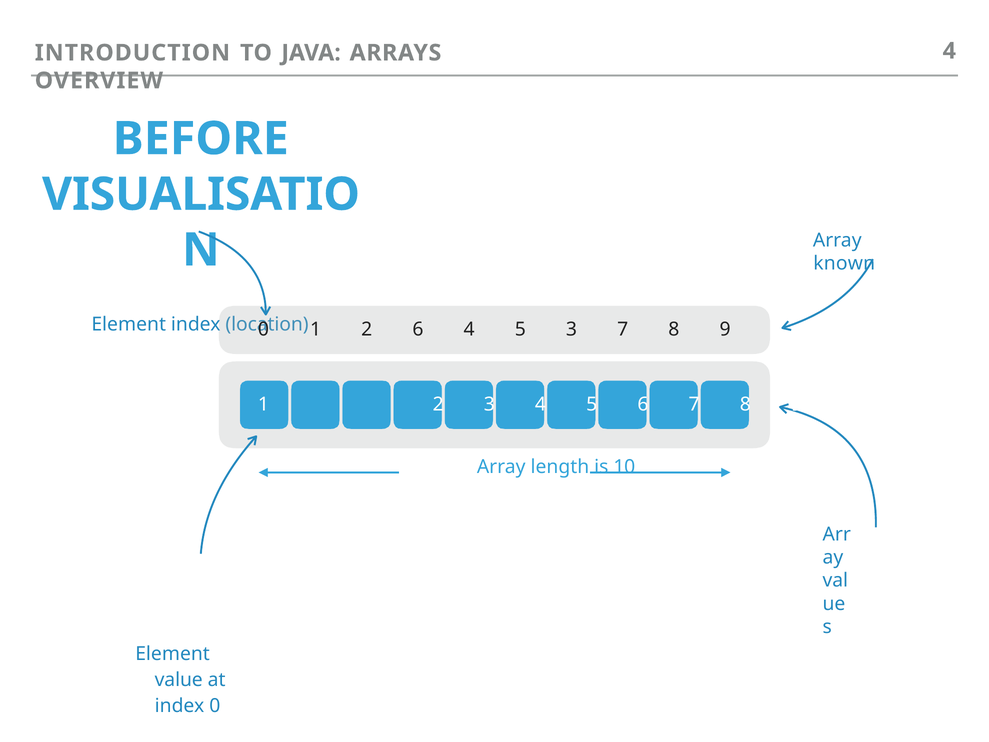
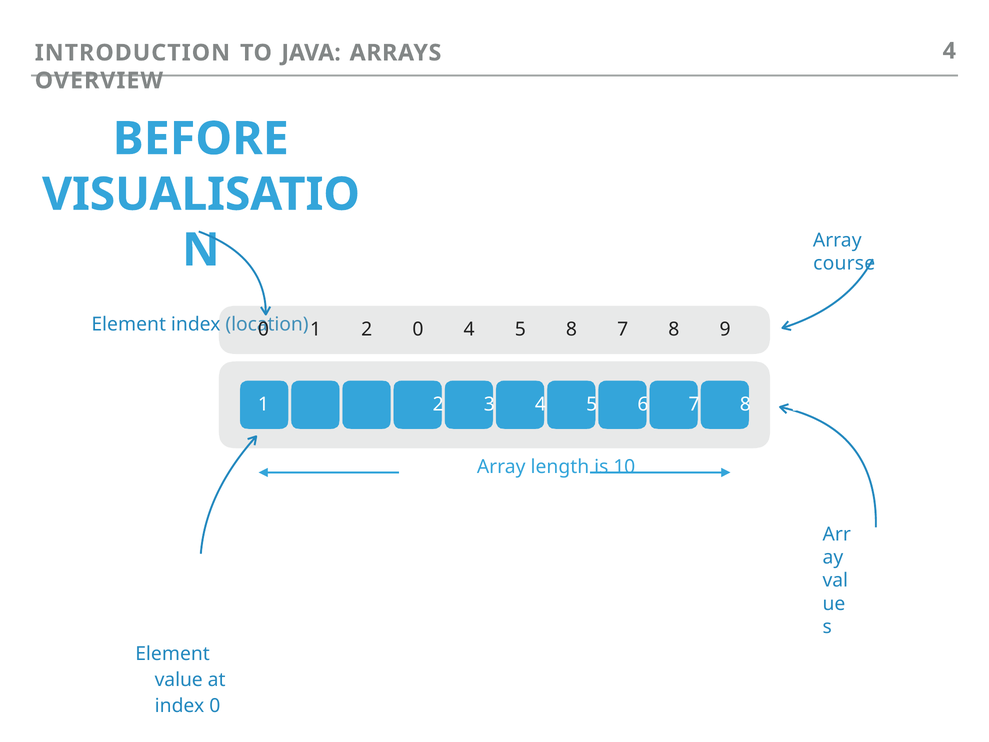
known: known -> course (844, 263)
2 6: 6 -> 0 (418, 329)
5 3: 3 -> 8 (572, 329)
